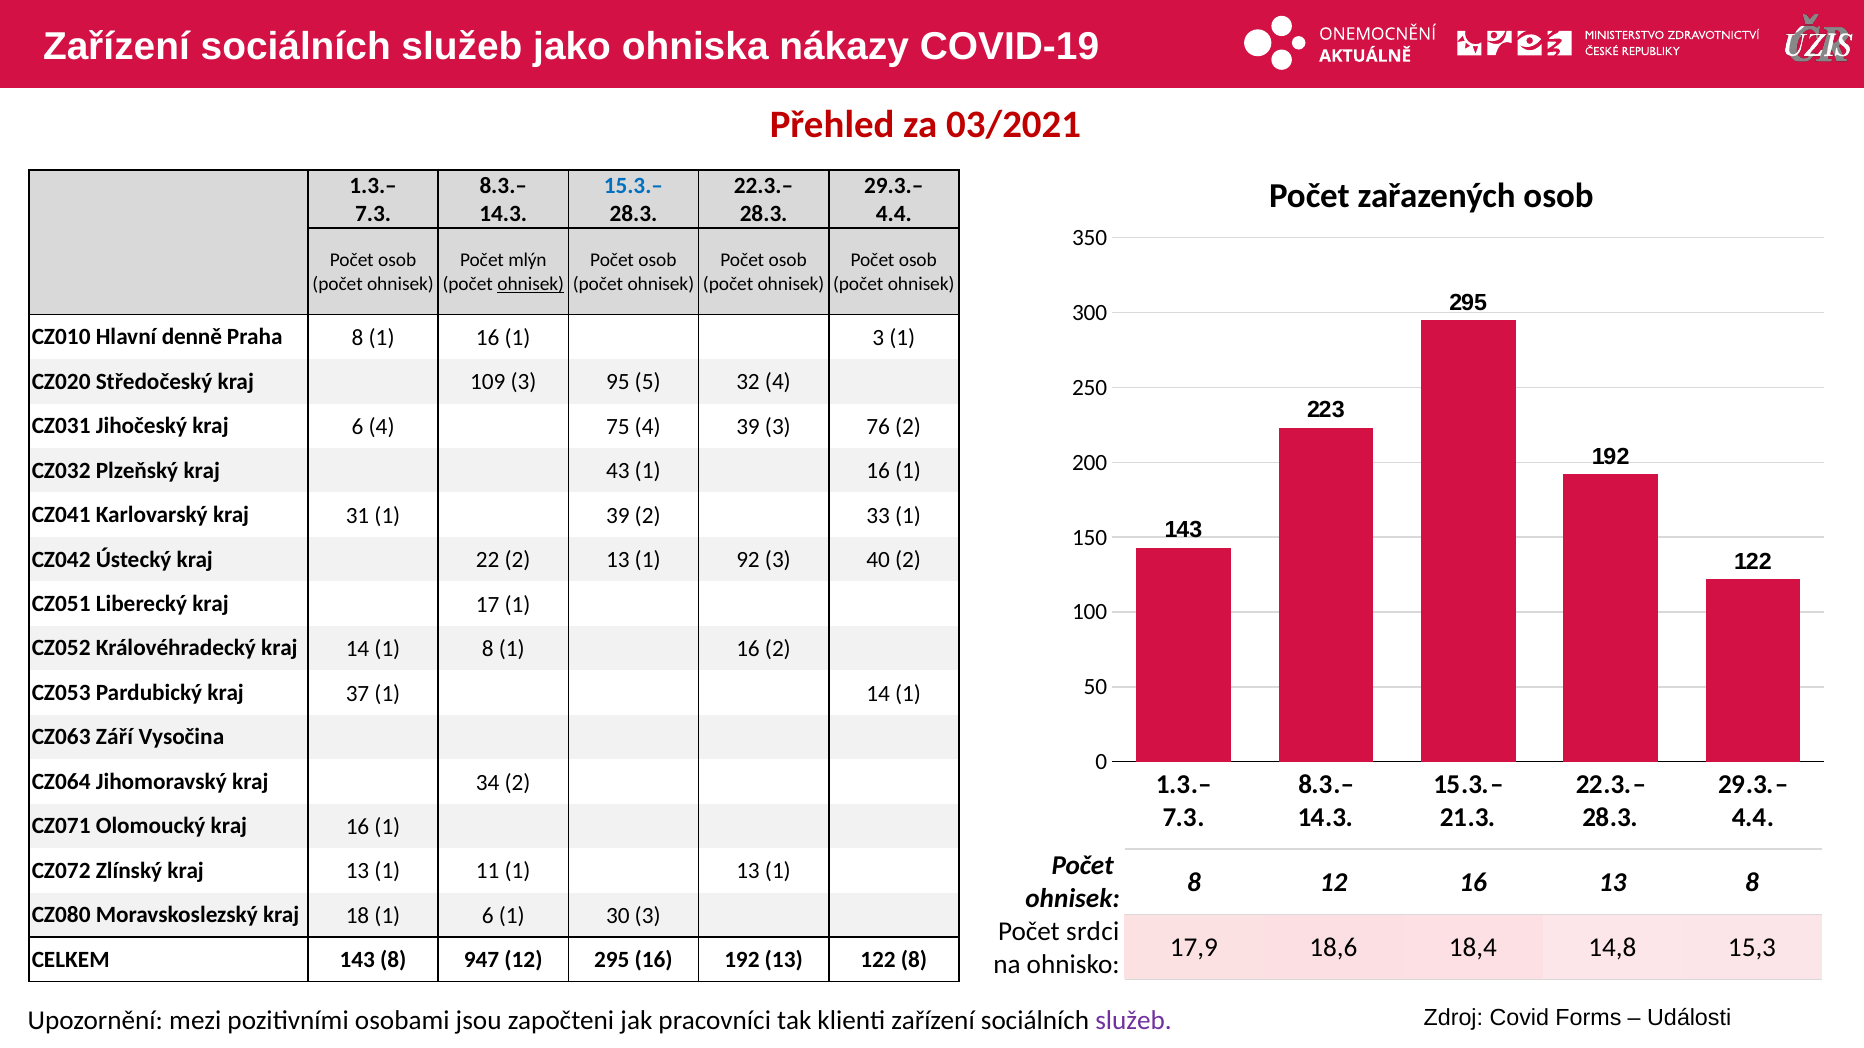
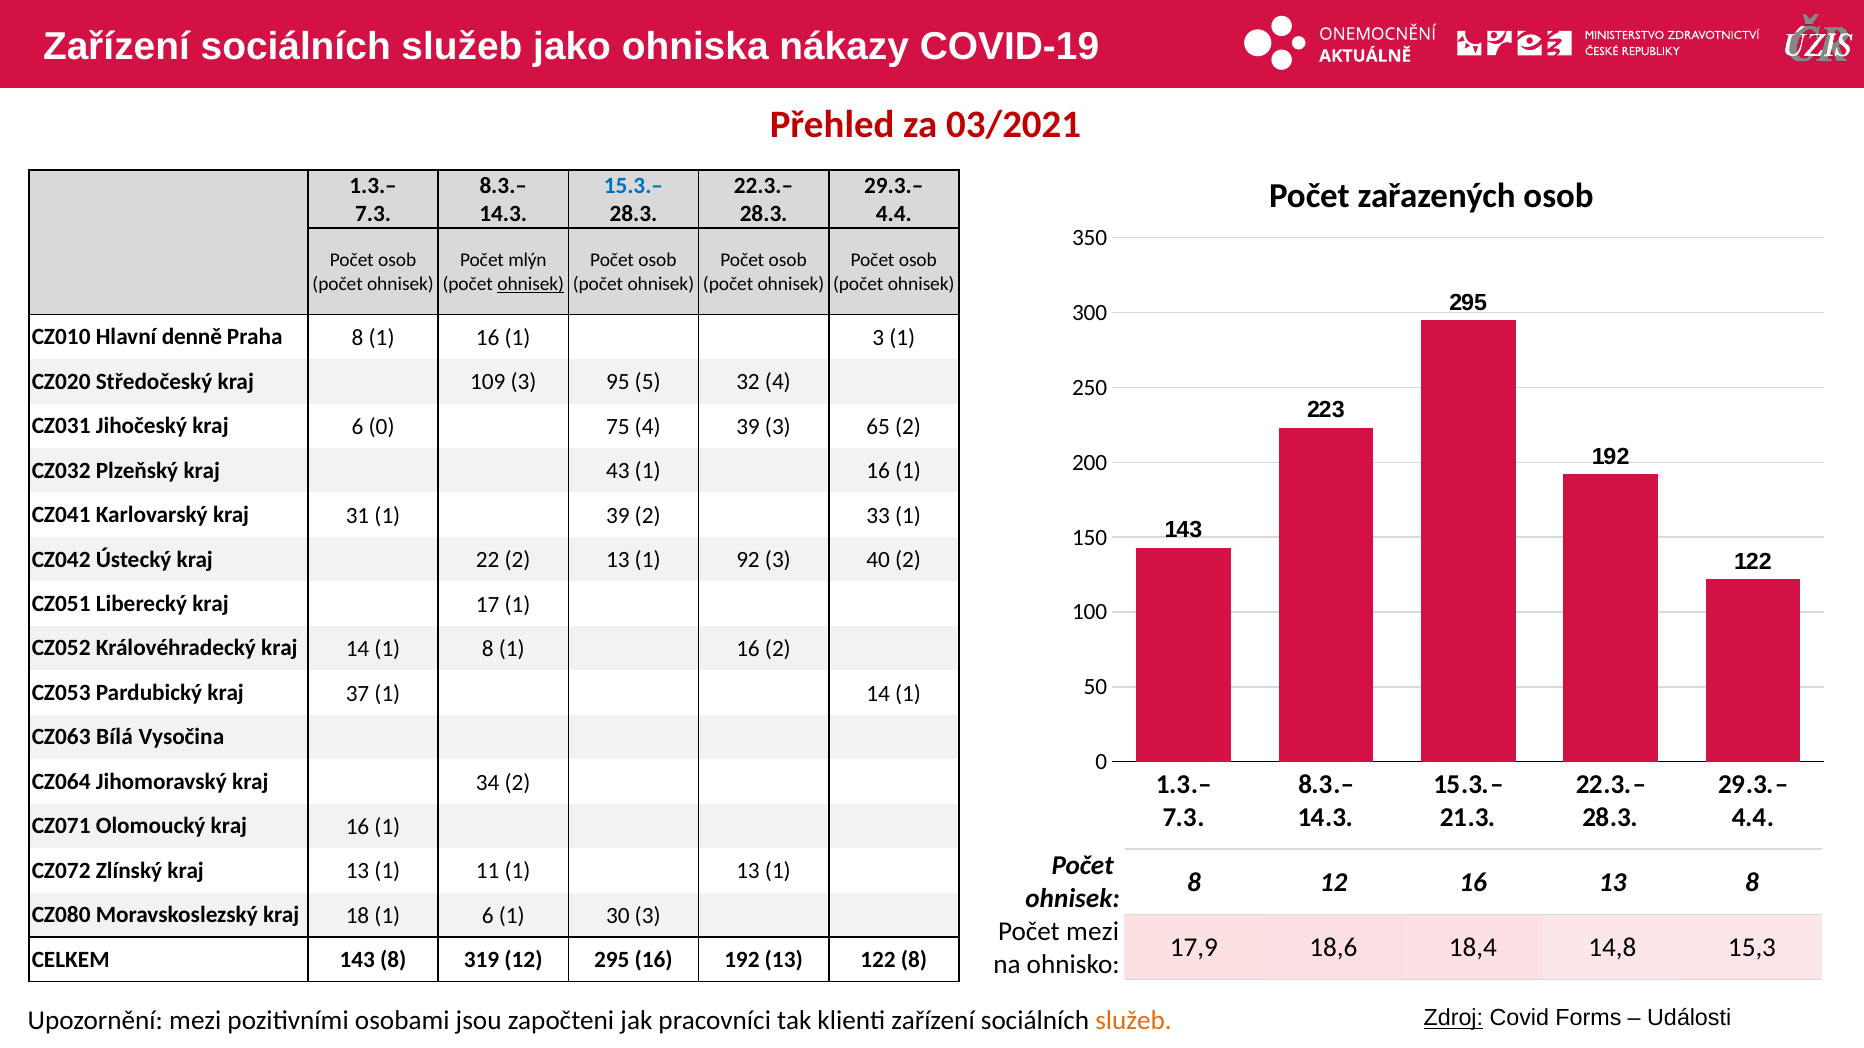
6 4: 4 -> 0 (382, 427)
76: 76 -> 65 (878, 427)
Září: Září -> Bílá (114, 738)
Počet srdci: srdci -> mezi (1093, 932)
947: 947 -> 319 (482, 961)
Zdroj underline: none -> present (1453, 1019)
služeb colour: purple -> orange (1133, 1021)
